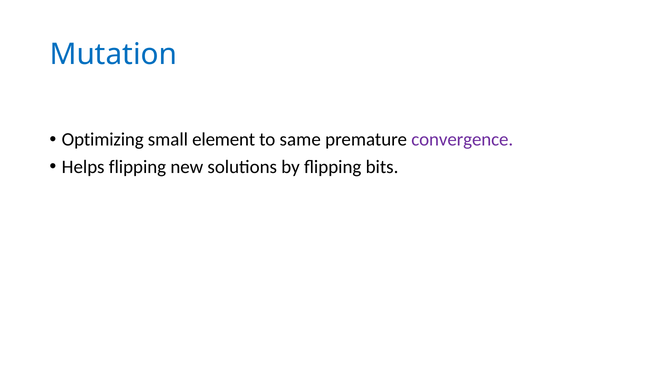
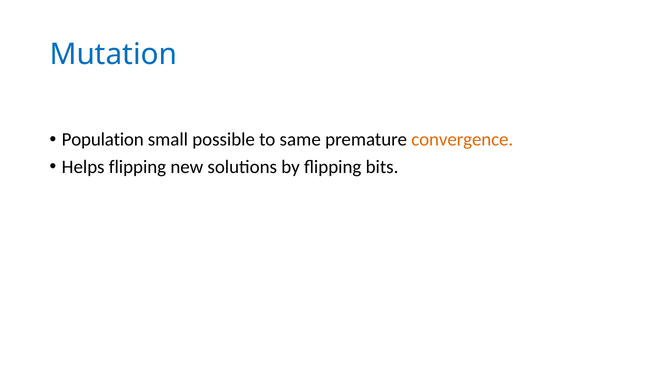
Optimizing: Optimizing -> Population (103, 139)
element: element -> possible (224, 139)
convergence colour: purple -> orange (462, 139)
